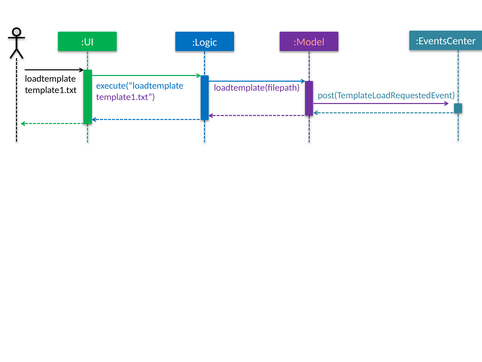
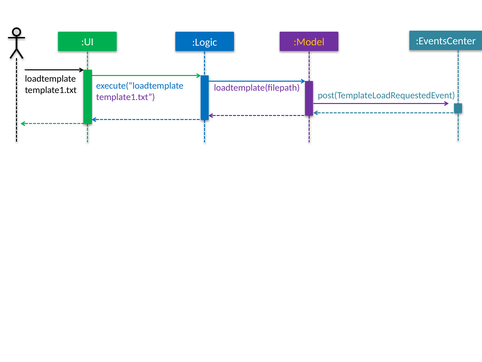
:Model colour: pink -> yellow (309, 42)
